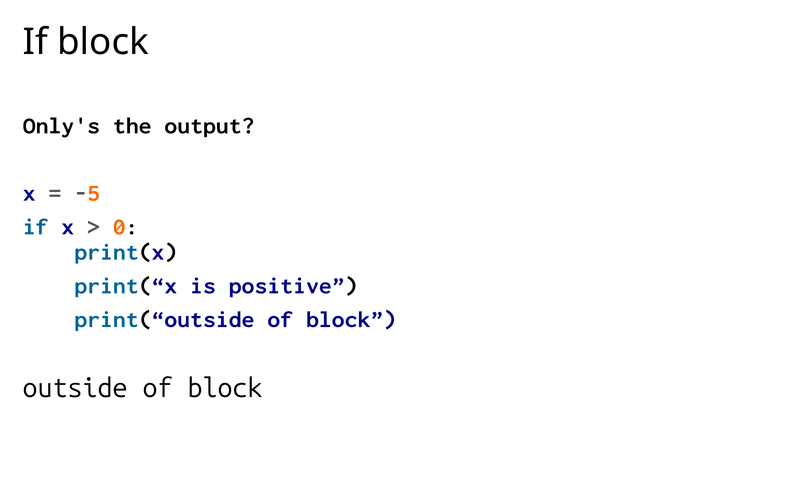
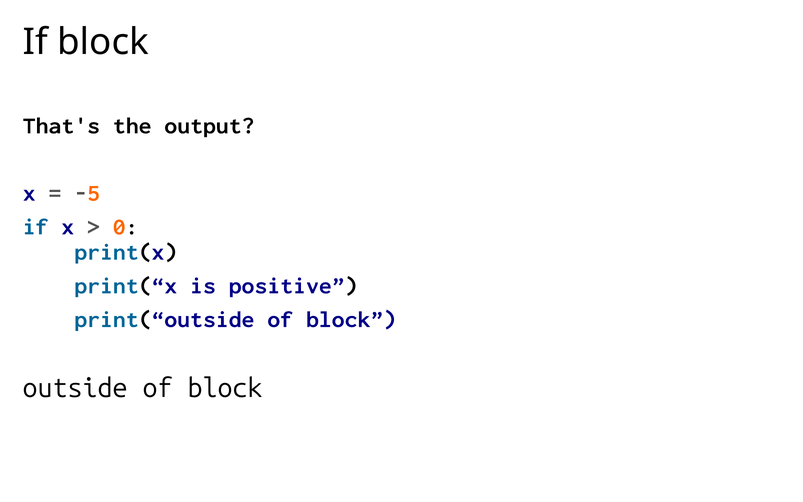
Only's: Only's -> That's (61, 126)
